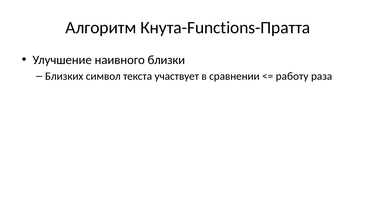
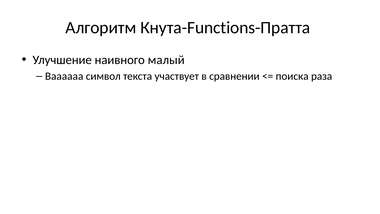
близки: близки -> малый (166, 60)
Близких: Близких -> Baaaaaa (64, 76)
работу: работу -> поиска (292, 76)
